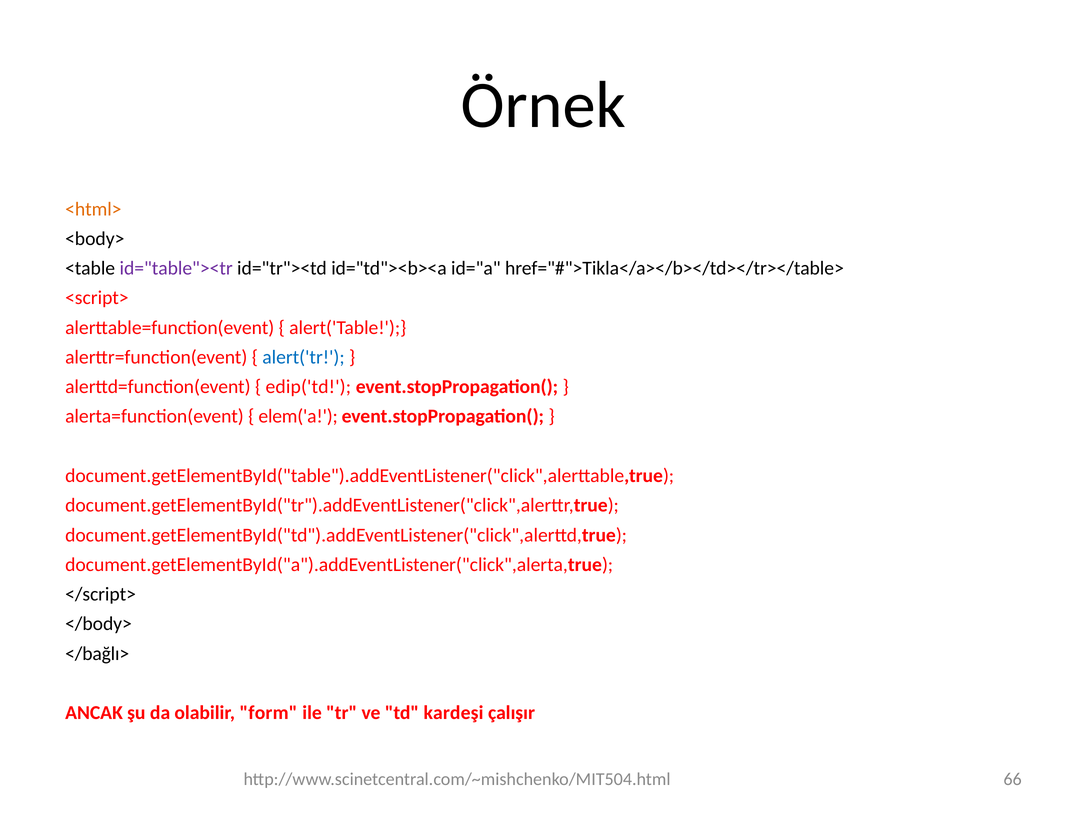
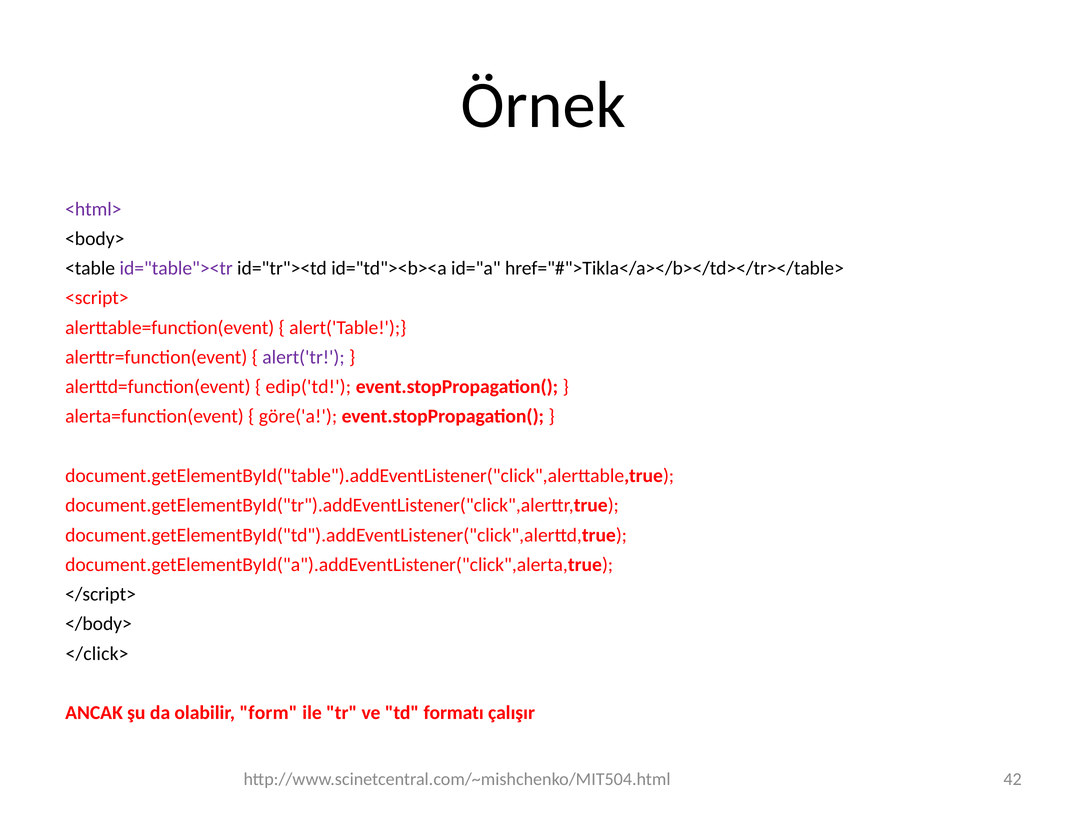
<html> colour: orange -> purple (93, 209)
alert('tr colour: blue -> purple (303, 357)
elem('a: elem('a -> göre('a (298, 416)
</bağlı>: </bağlı> -> </click> (97, 653)
kardeşi: kardeşi -> formatı (454, 712)
66: 66 -> 42 (1013, 778)
